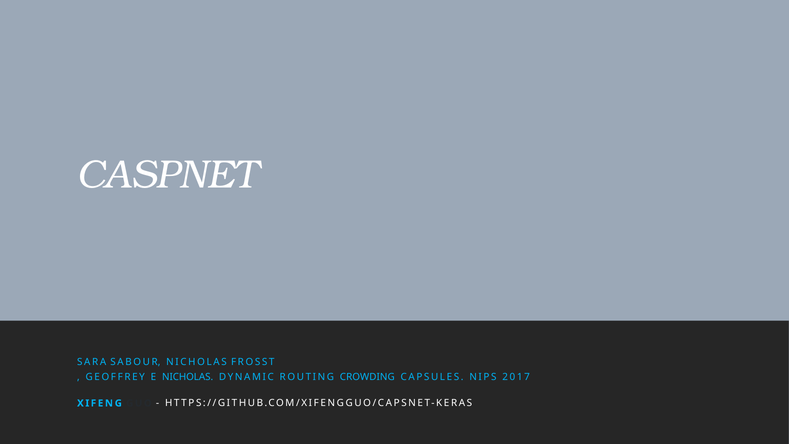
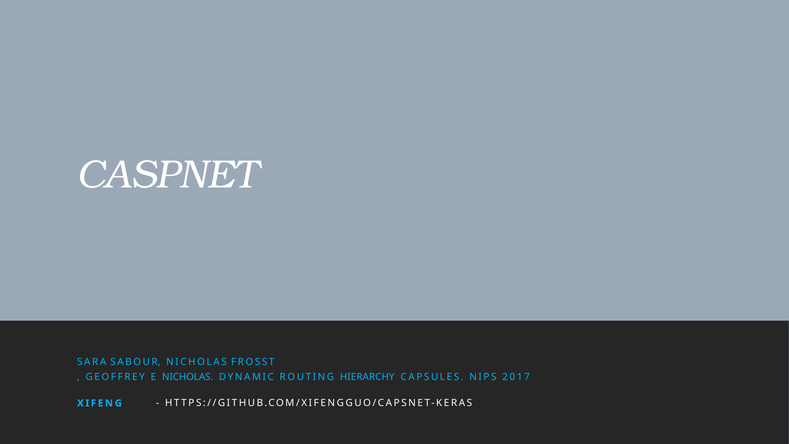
CROWDING: CROWDING -> HIERARCHY (367, 377)
